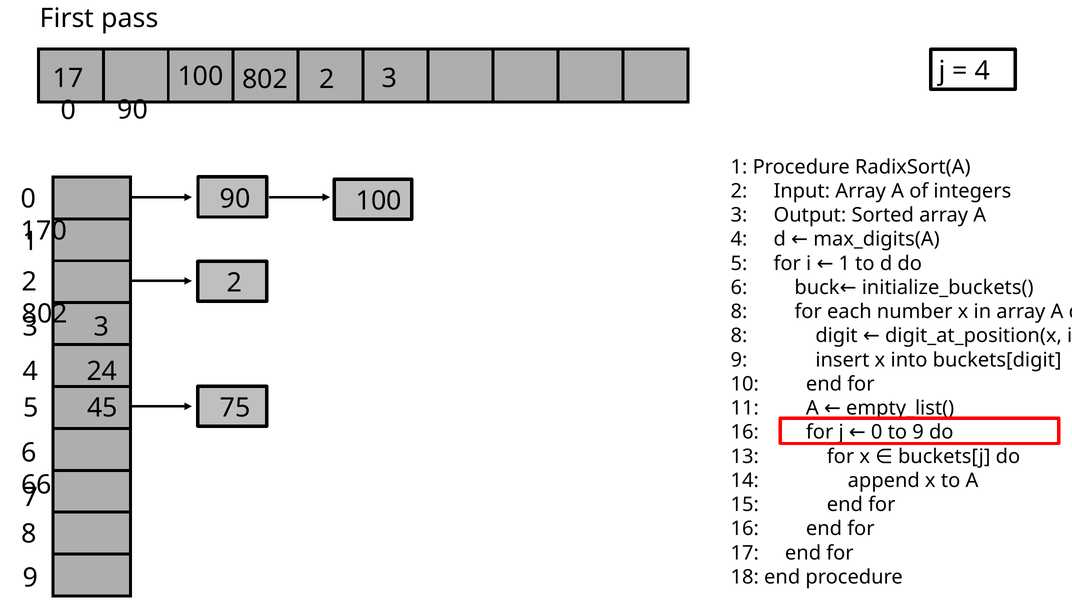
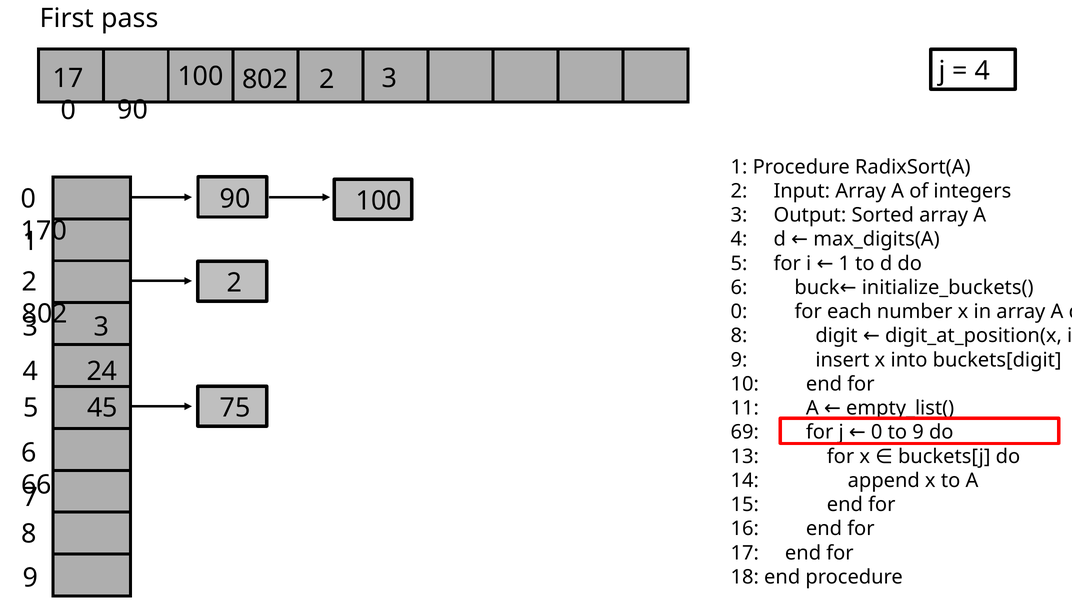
8: 8 -> 0 (739, 312)
16: 16 -> 69 (745, 432)
